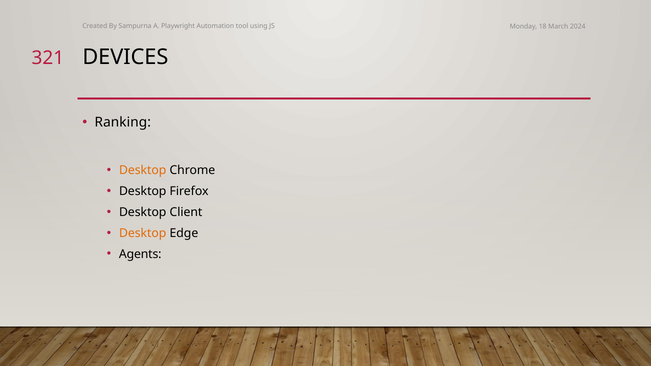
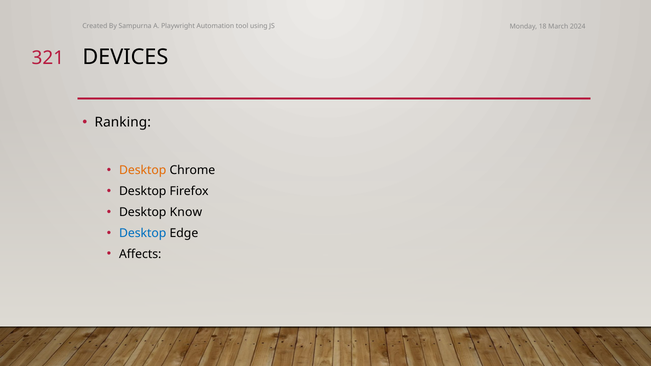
Client: Client -> Know (186, 212)
Desktop colour: orange -> blue (143, 233)
Agents: Agents -> Affects (140, 254)
